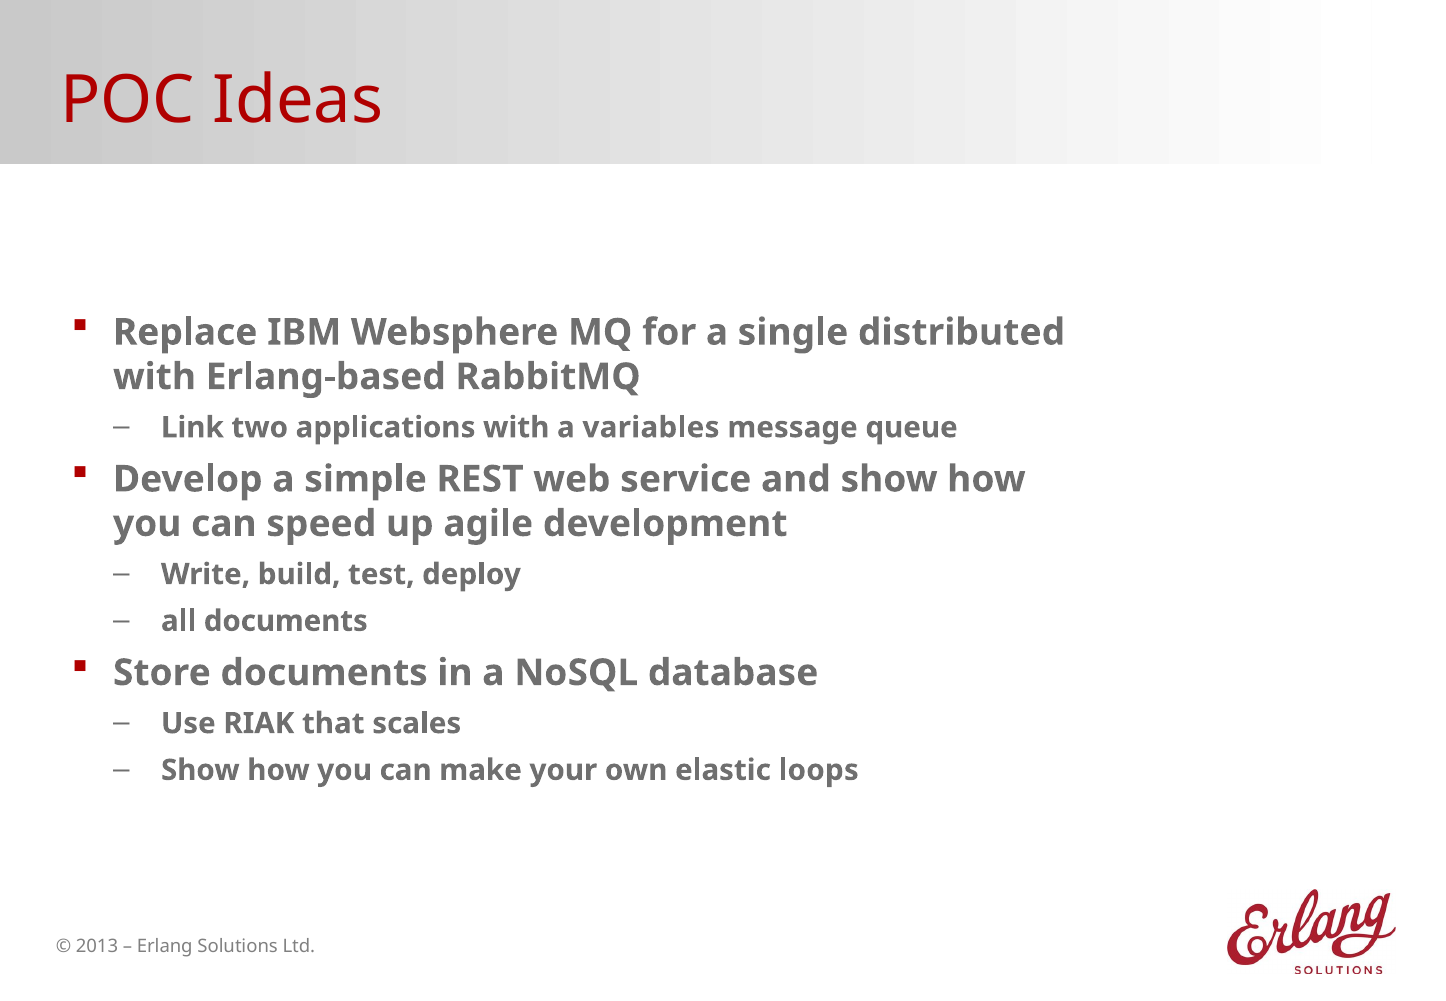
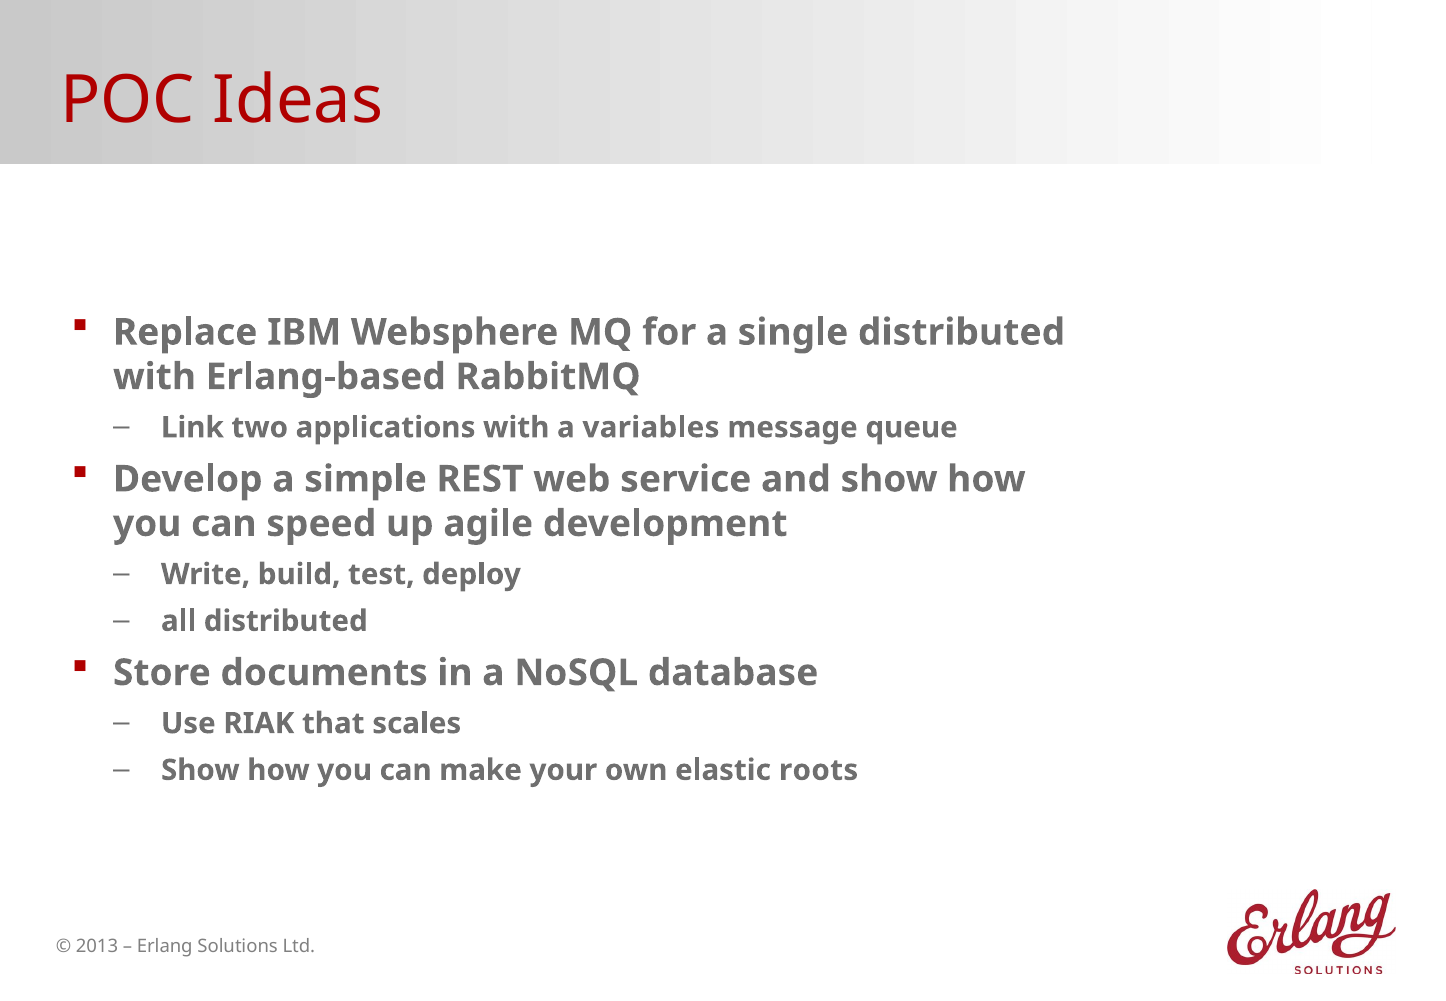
all documents: documents -> distributed (286, 621)
loops: loops -> roots (819, 770)
